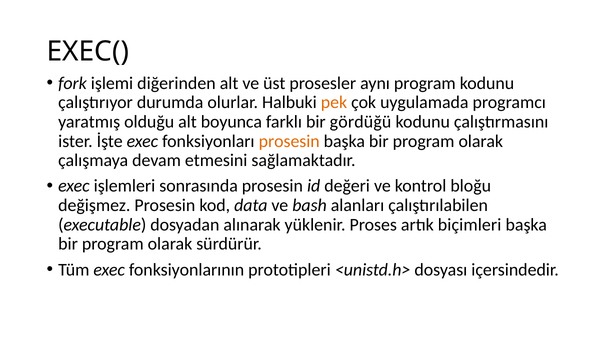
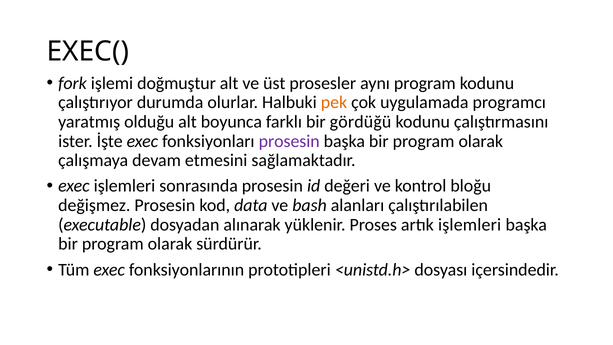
diğerinden: diğerinden -> doğmuştur (177, 83)
prosesin colour: orange -> purple (289, 141)
artık biçimleri: biçimleri -> işlemleri (470, 225)
